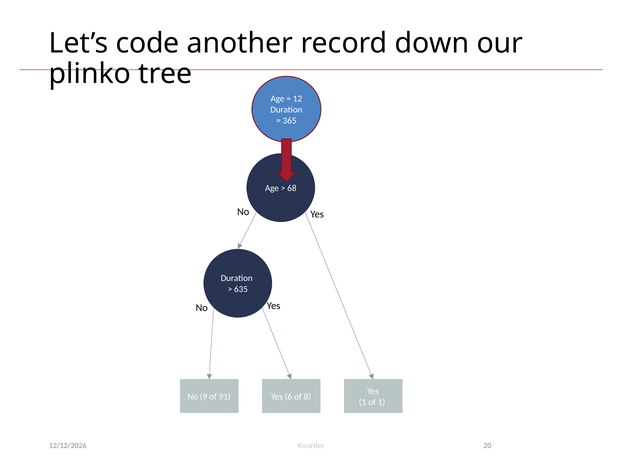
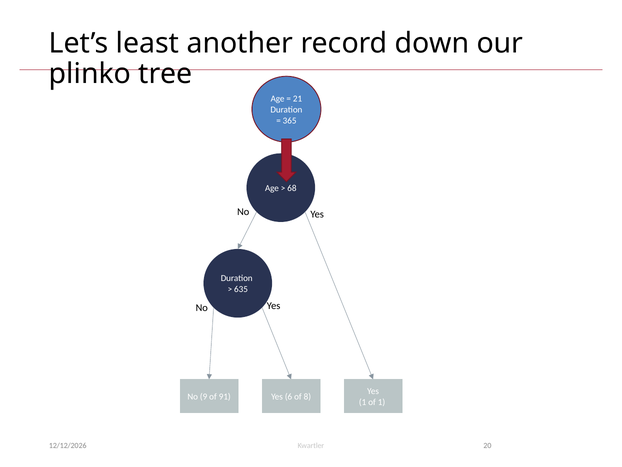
code: code -> least (148, 43)
12: 12 -> 21 (298, 99)
